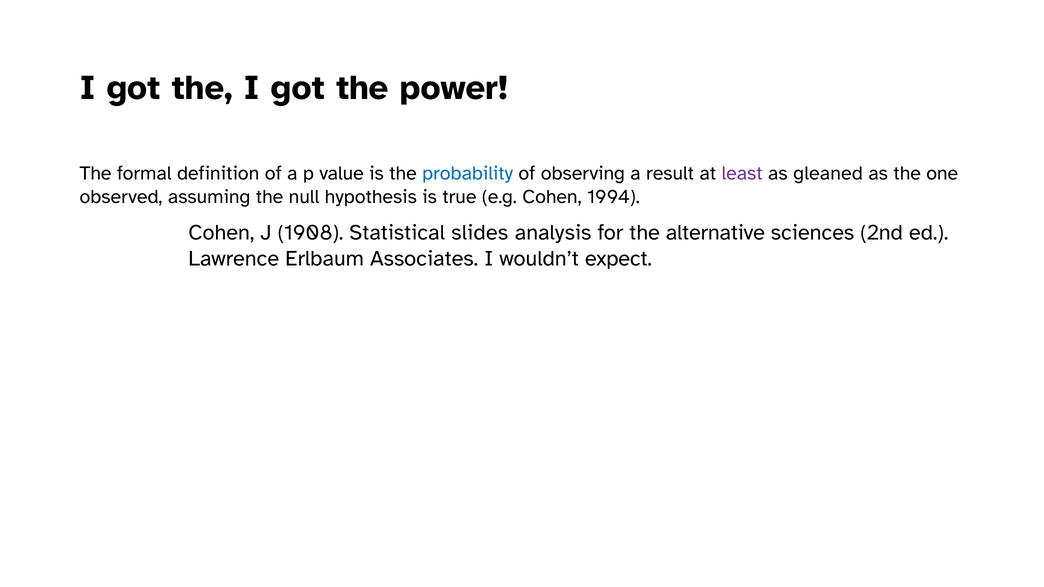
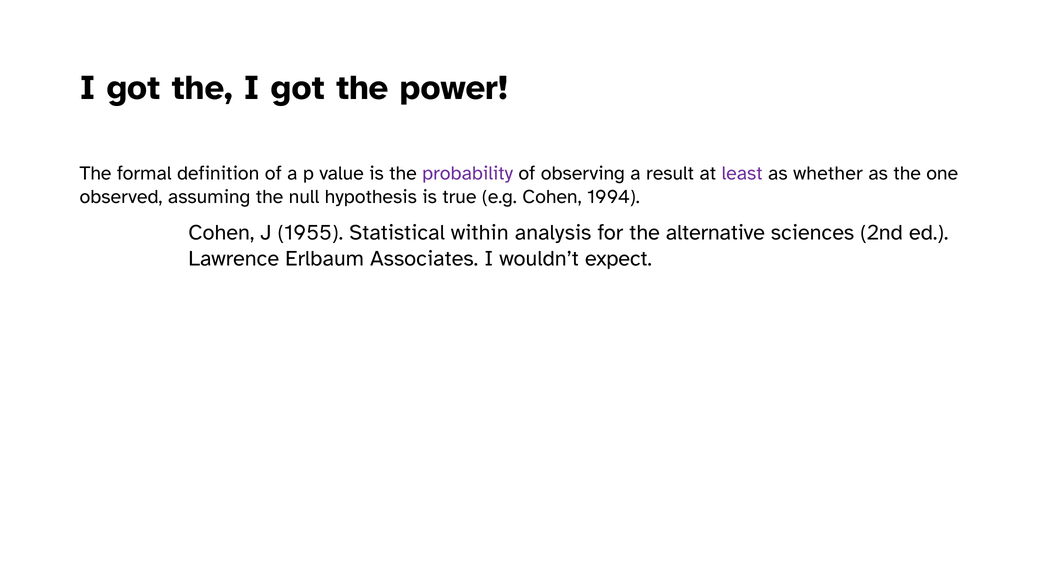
probability colour: blue -> purple (468, 173)
gleaned: gleaned -> whether (828, 173)
1908: 1908 -> 1955 (310, 233)
slides: slides -> within (480, 233)
